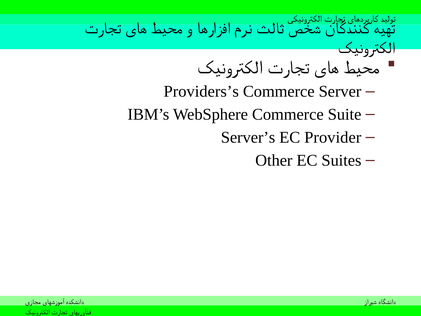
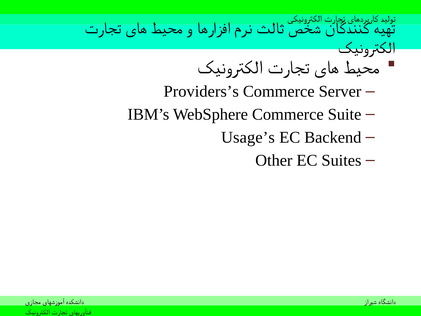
Server’s: Server’s -> Usage’s (248, 137)
Provider: Provider -> Backend (333, 137)
